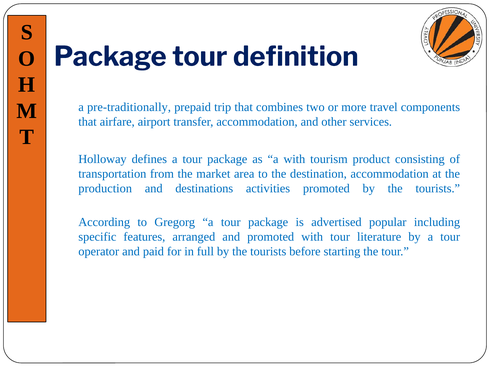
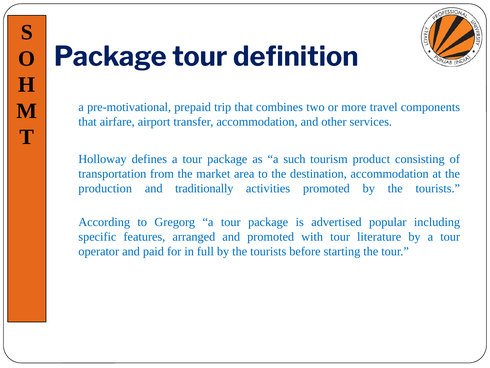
pre-traditionally: pre-traditionally -> pre-motivational (129, 107)
a with: with -> such (294, 159)
destinations: destinations -> traditionally (204, 188)
